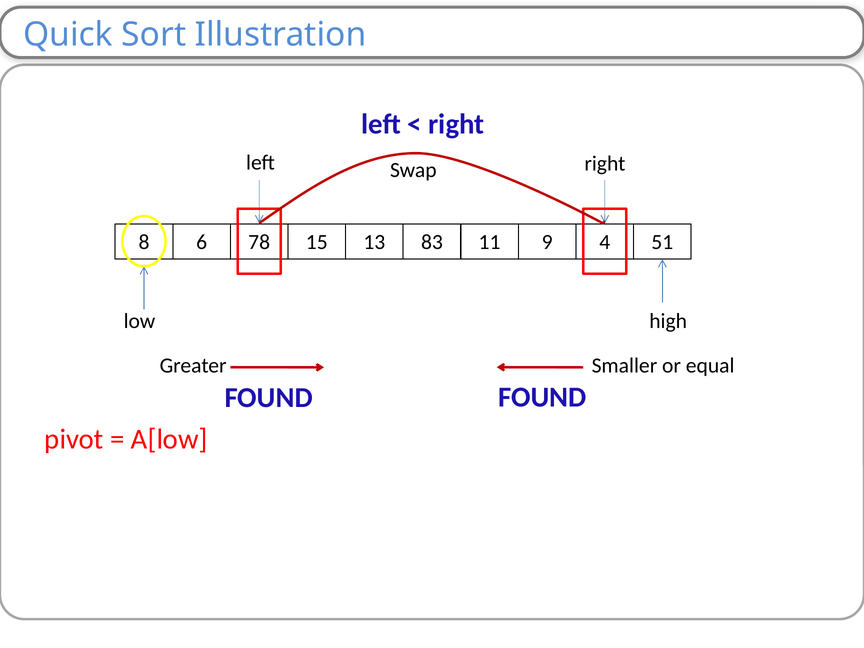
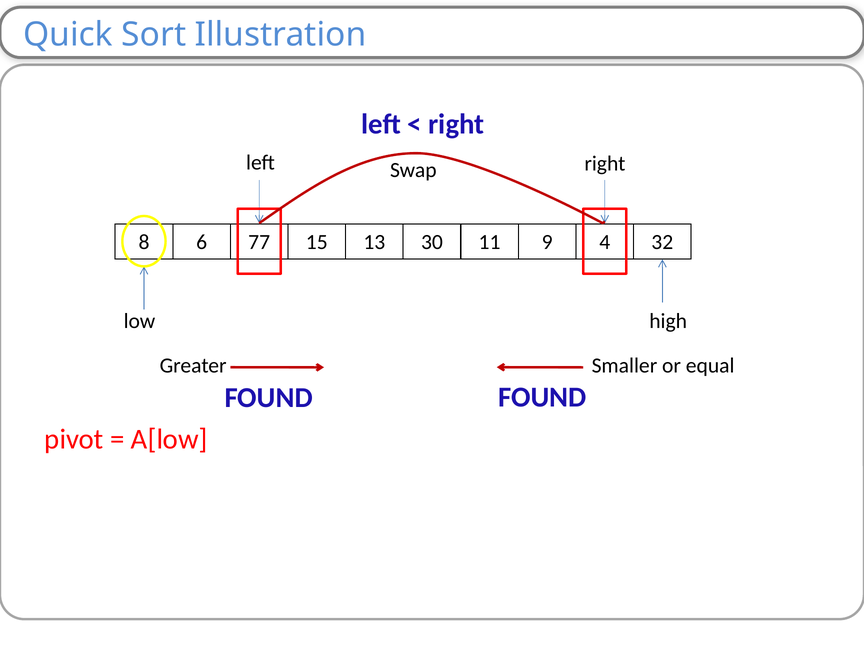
78: 78 -> 77 (259, 242)
83: 83 -> 30 (432, 242)
51: 51 -> 32 (662, 242)
